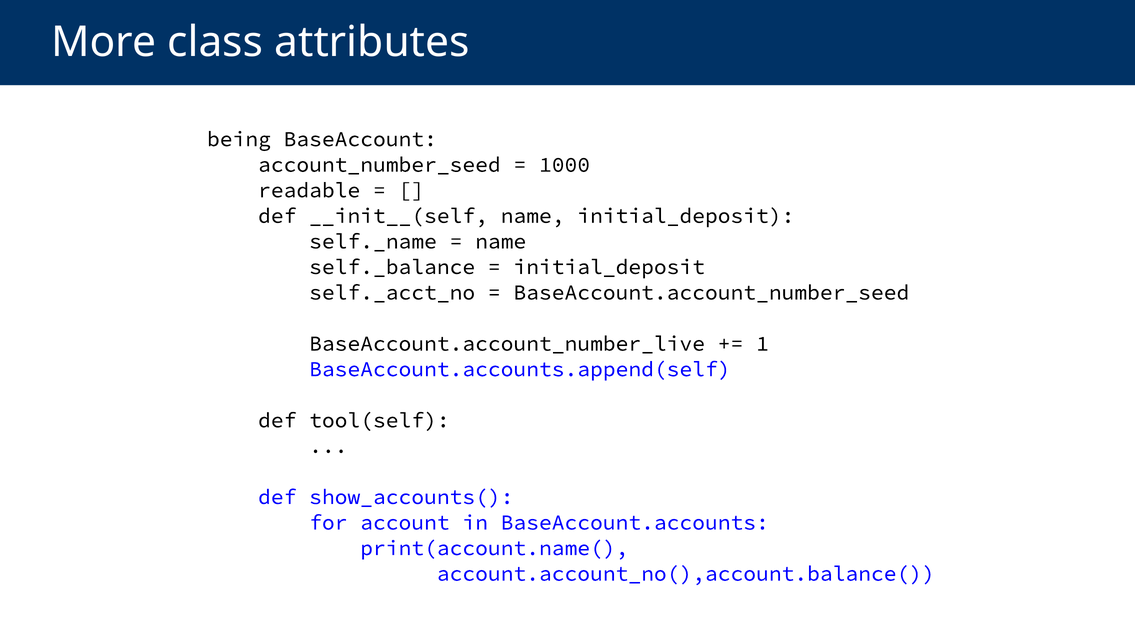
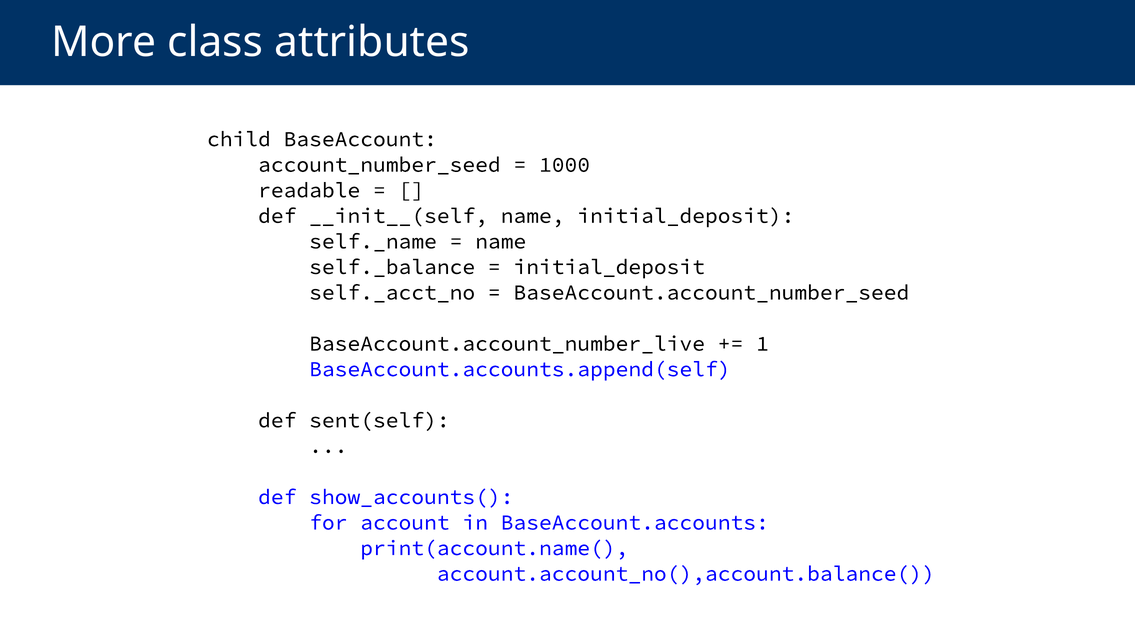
being: being -> child (239, 139)
tool(self: tool(self -> sent(self (379, 420)
